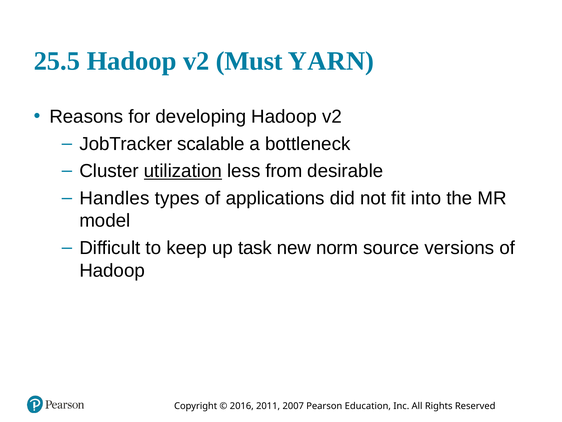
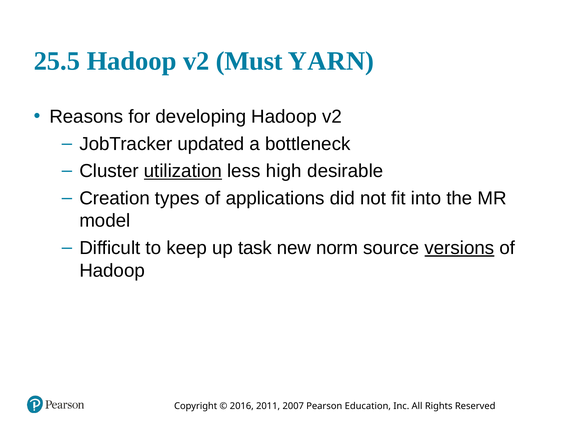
scalable: scalable -> updated (211, 144)
from: from -> high (284, 171)
Handles: Handles -> Creation (115, 198)
versions underline: none -> present (459, 248)
